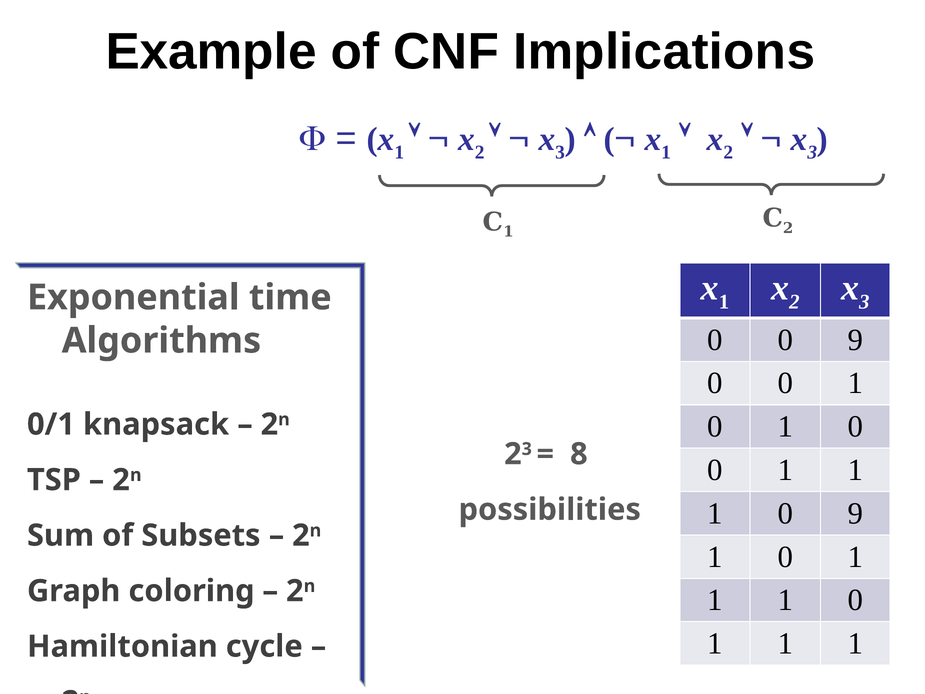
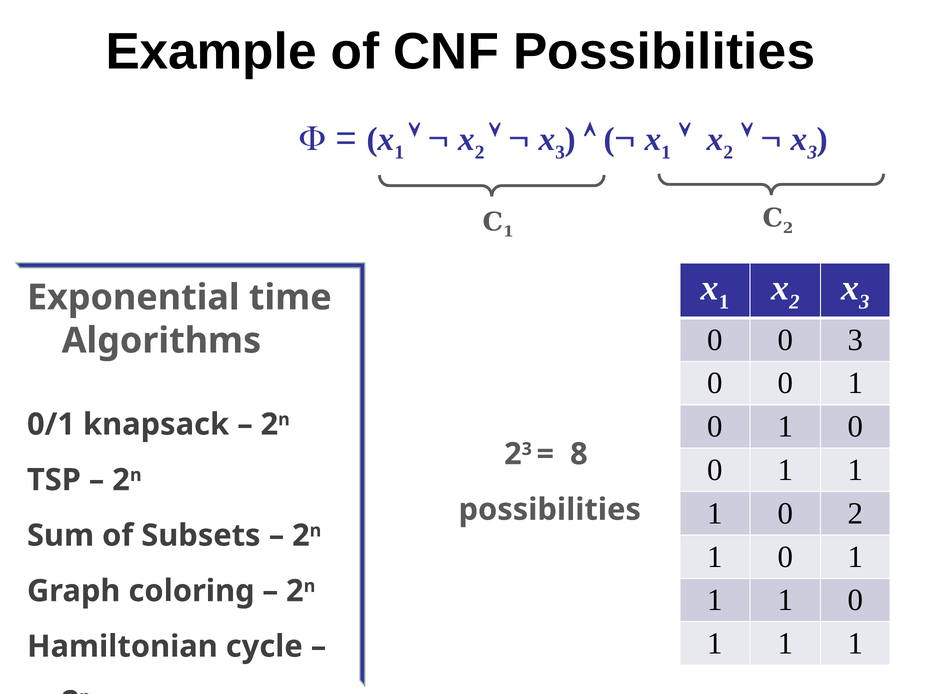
CNF Implications: Implications -> Possibilities (664, 52)
0 0 9: 9 -> 3 (855, 340)
1 0 9: 9 -> 2 (855, 513)
